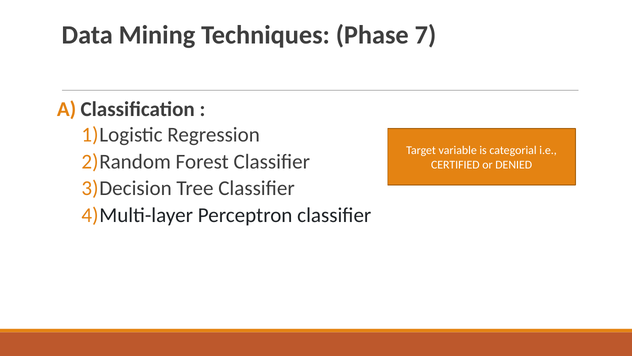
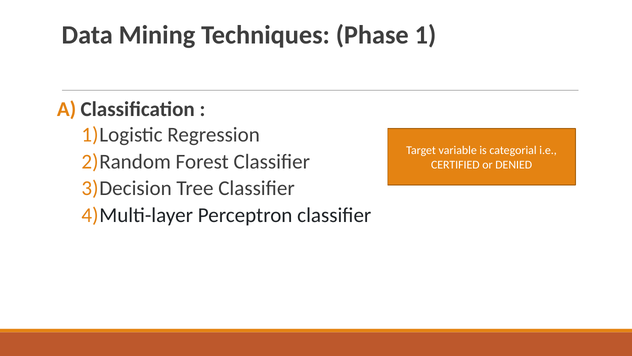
7: 7 -> 1 (425, 35)
